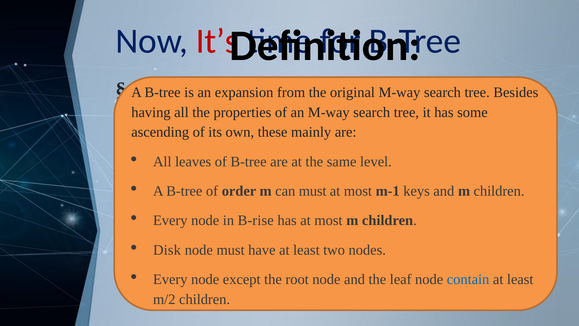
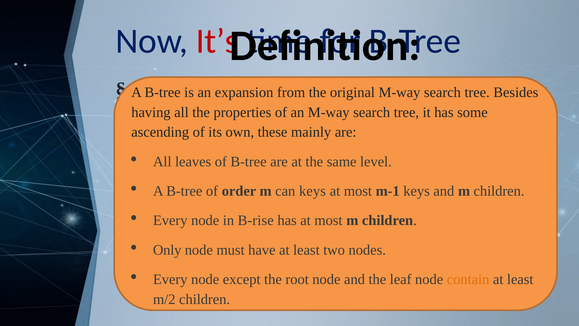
can must: must -> keys (312, 191)
Disk: Disk -> Only (167, 250)
contain colour: blue -> orange (468, 279)
